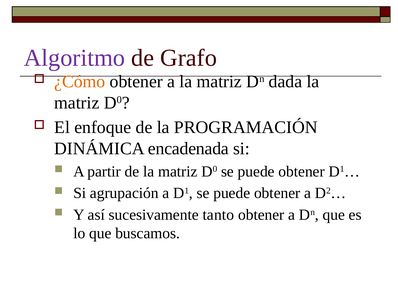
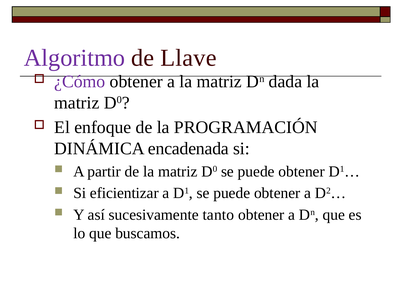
Grafo: Grafo -> Llave (188, 58)
¿Cómo colour: orange -> purple (80, 82)
agrupación: agrupación -> eficientizar (124, 193)
